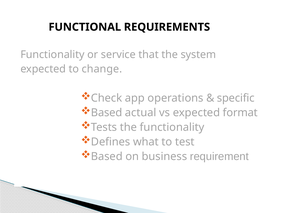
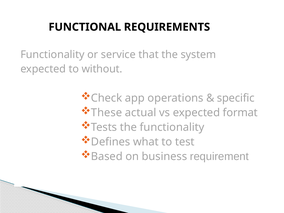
change: change -> without (102, 69)
Based: Based -> These (107, 113)
